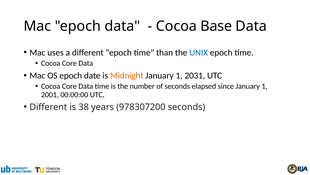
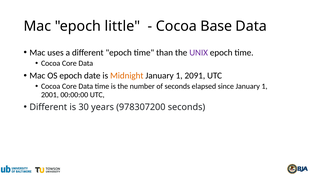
epoch data: data -> little (122, 26)
UNIX colour: blue -> purple (199, 52)
2031: 2031 -> 2091 (195, 75)
38: 38 -> 30 (84, 107)
